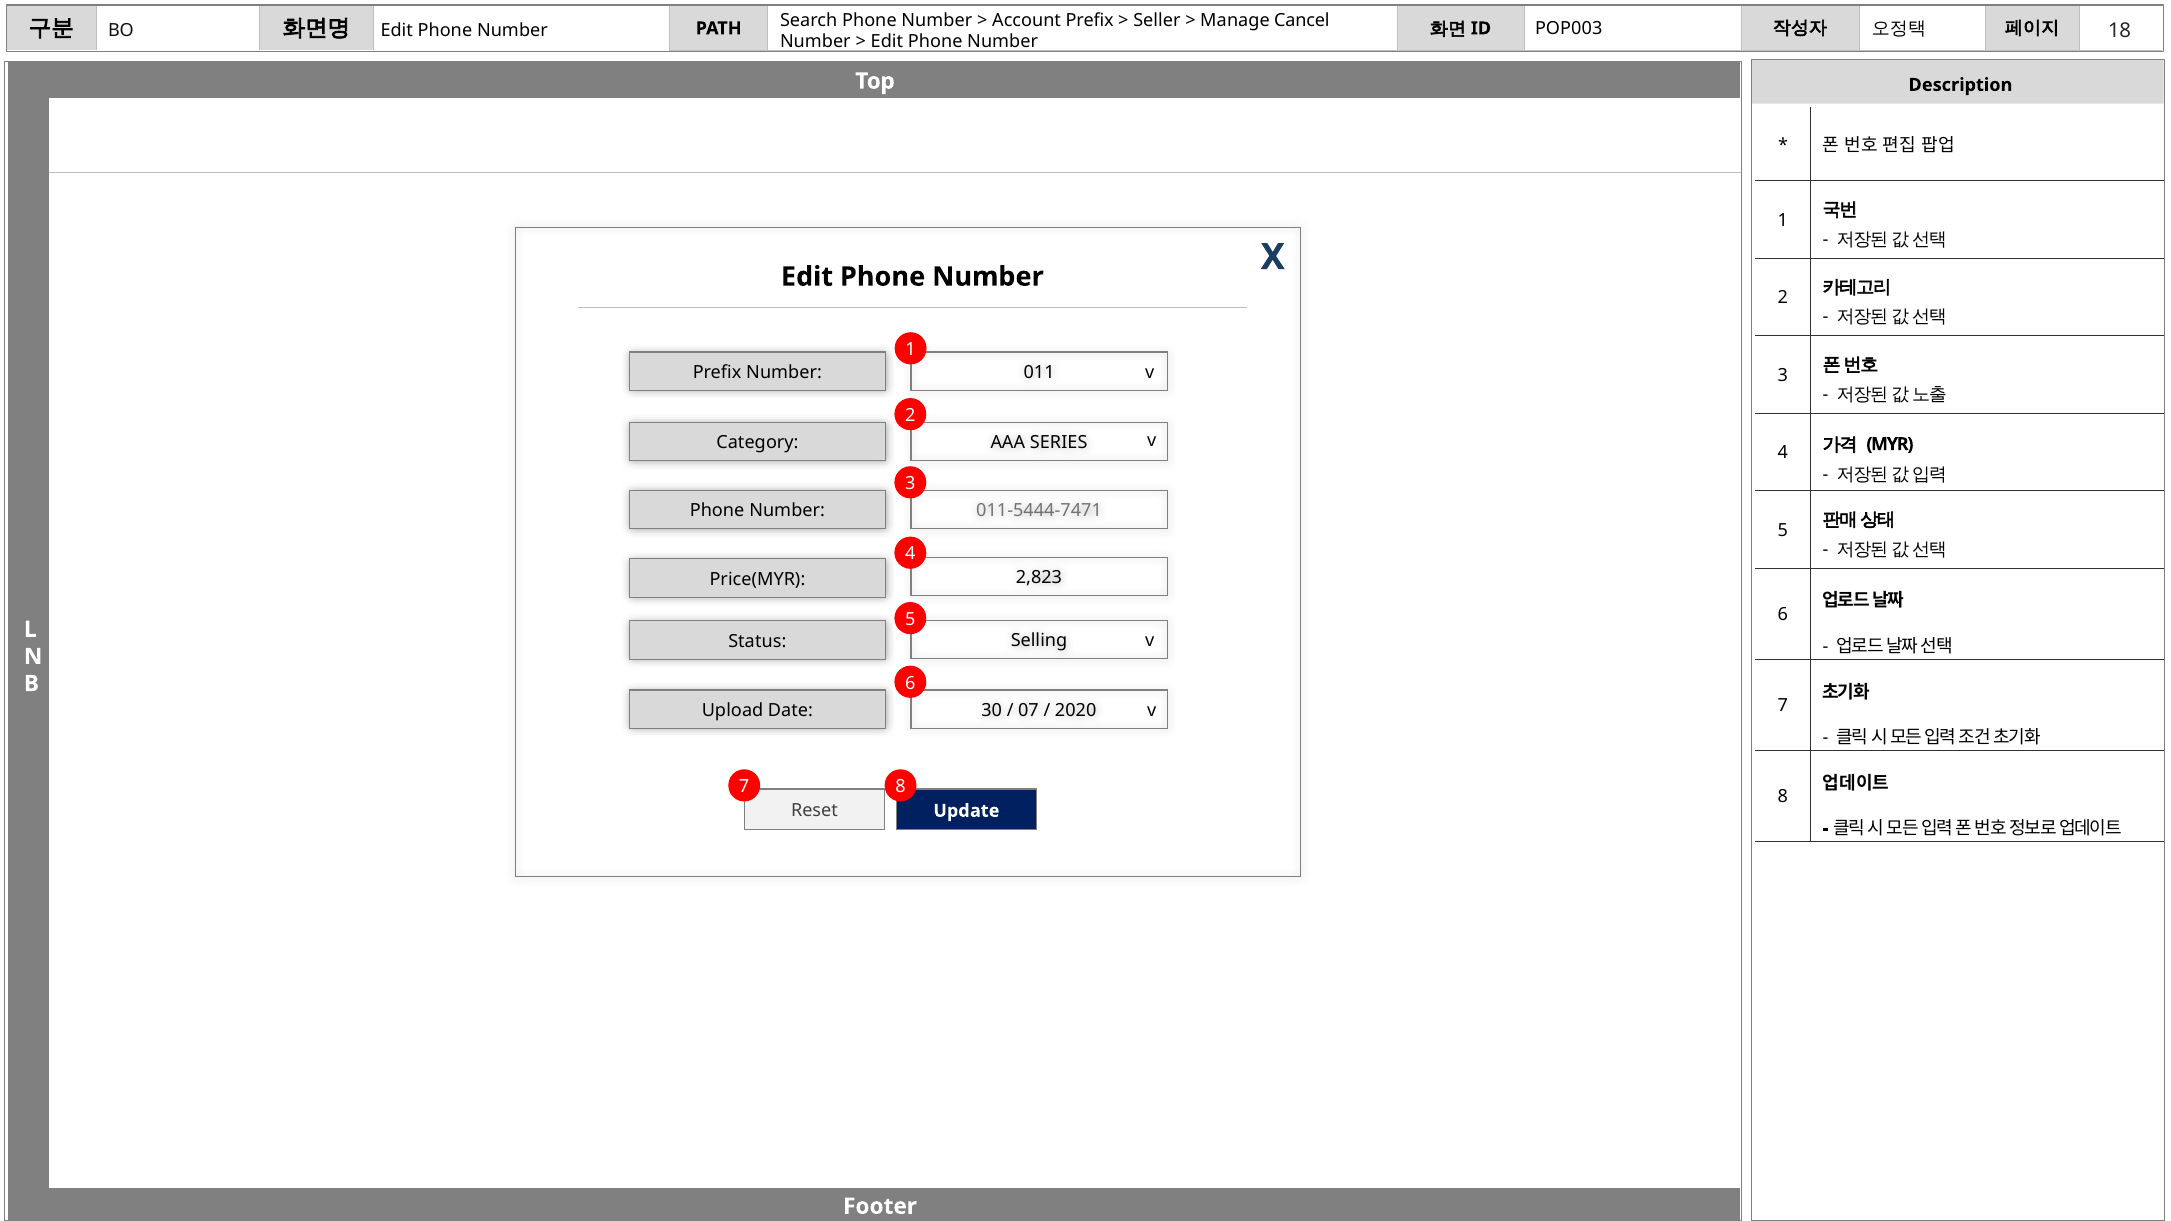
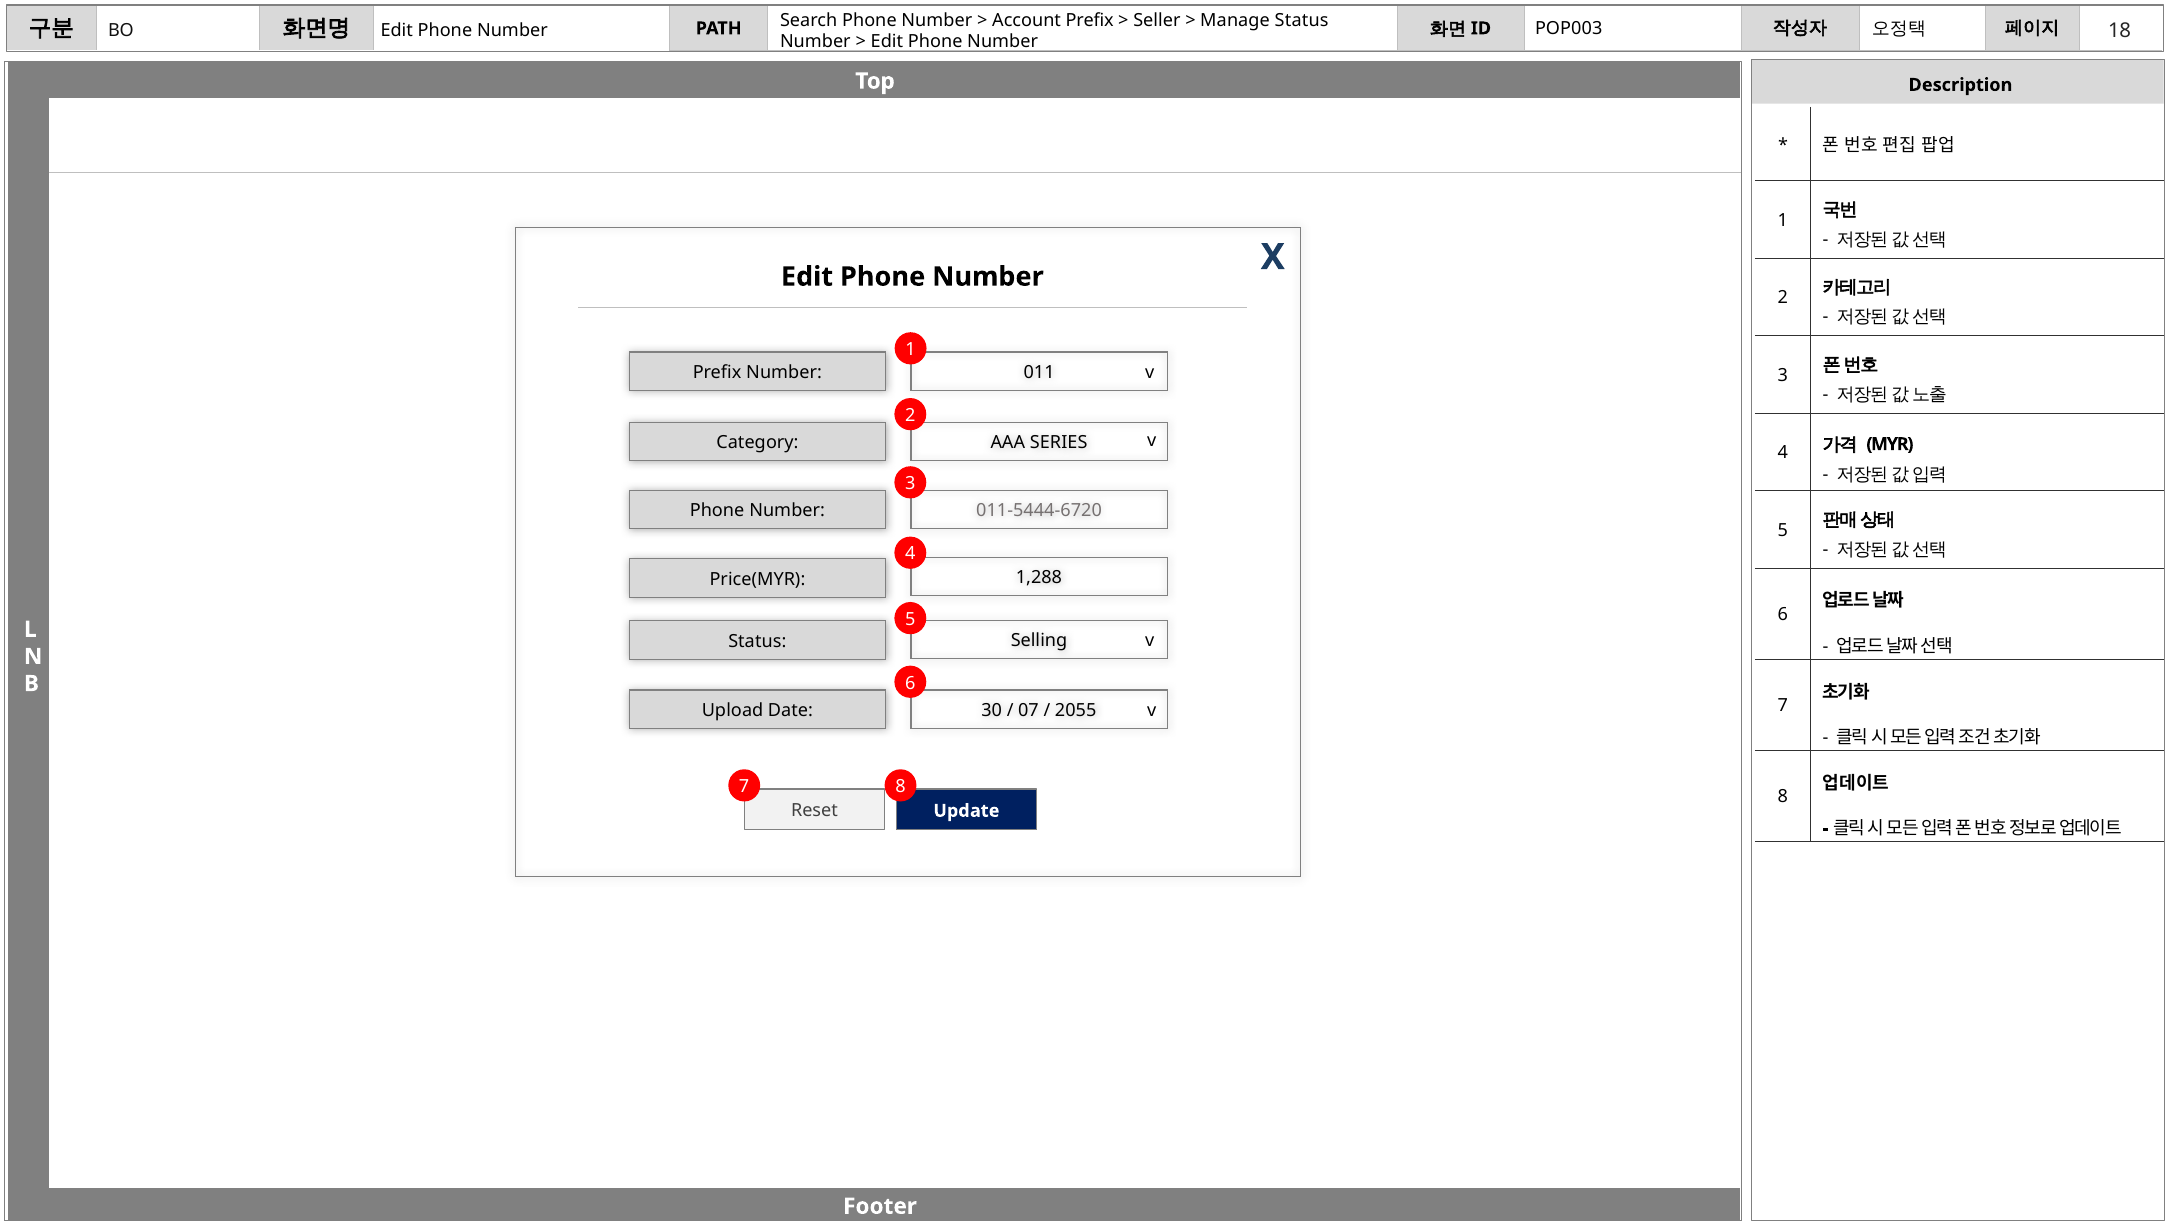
Manage Cancel: Cancel -> Status (1302, 20)
011-5444-7471: 011-5444-7471 -> 011-5444-6720 (1039, 511)
2,823: 2,823 -> 1,288 (1039, 578)
2020: 2020 -> 2055 (1076, 711)
